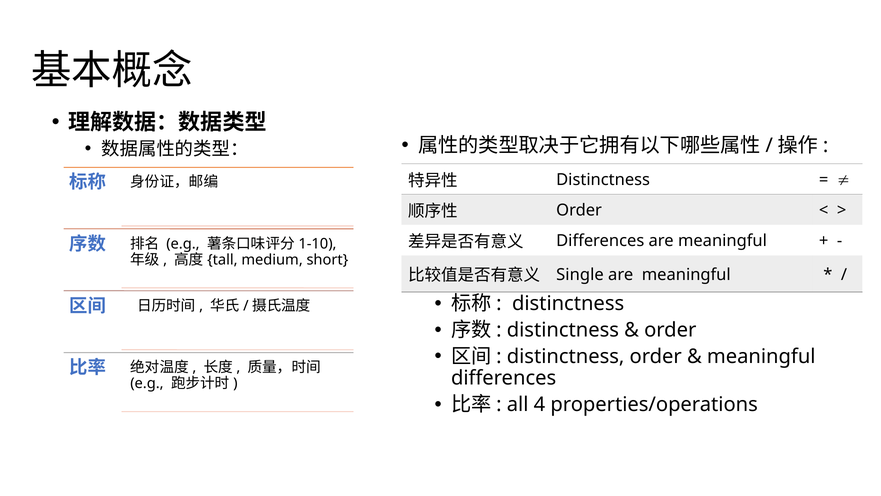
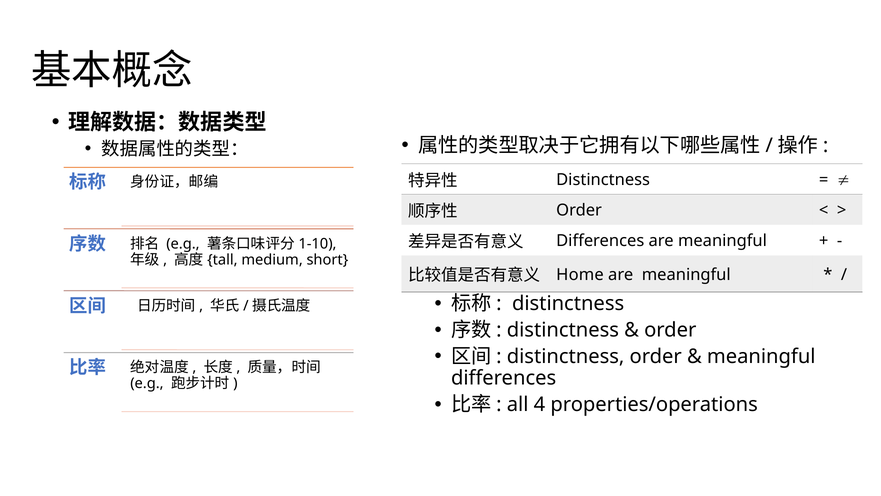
Single: Single -> Home (580, 274)
